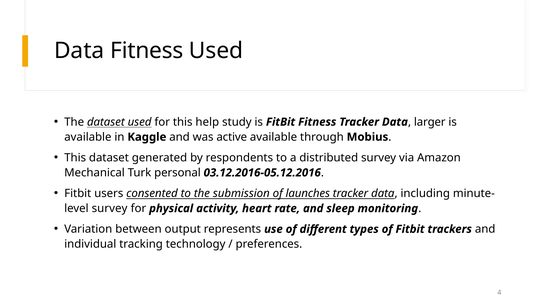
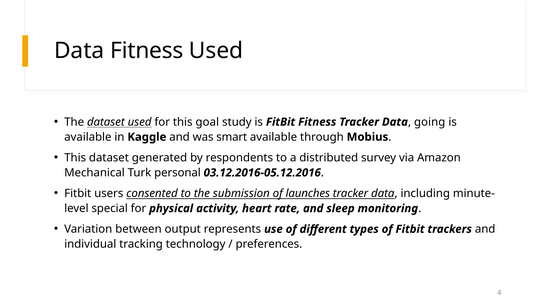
help: help -> goal (207, 122)
larger: larger -> going (430, 122)
active: active -> smart (232, 137)
survey: survey -> special (110, 209)
